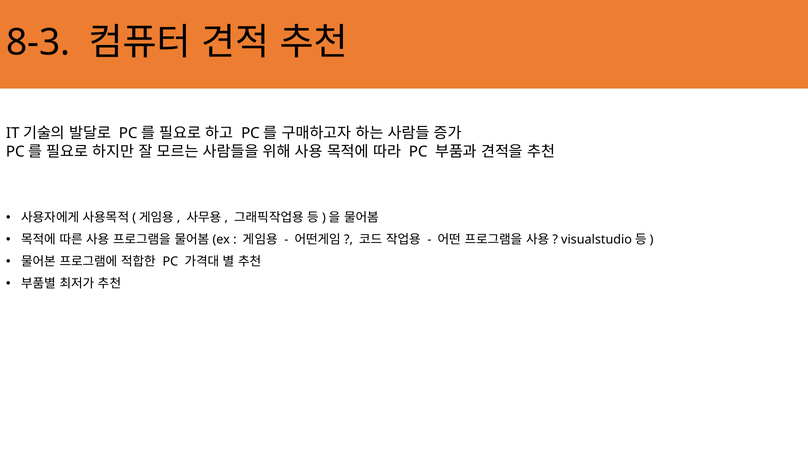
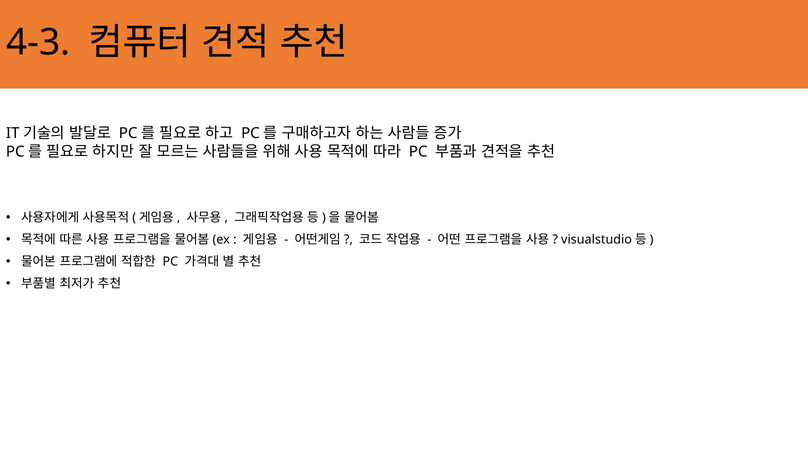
8-3: 8-3 -> 4-3 (38, 43)
